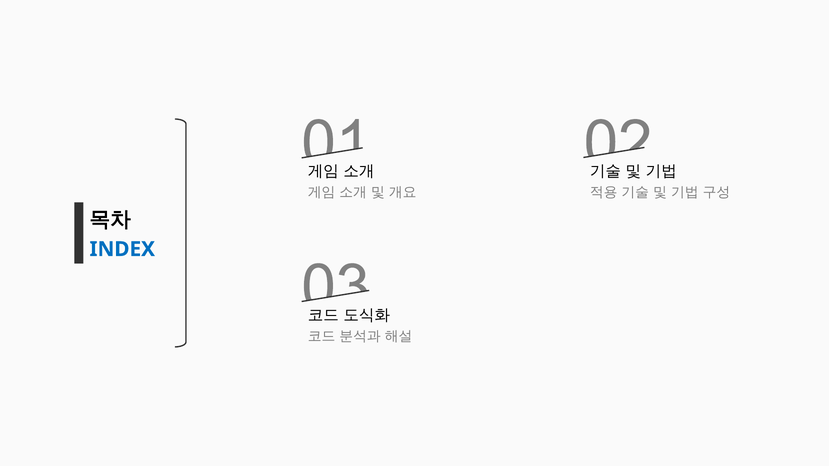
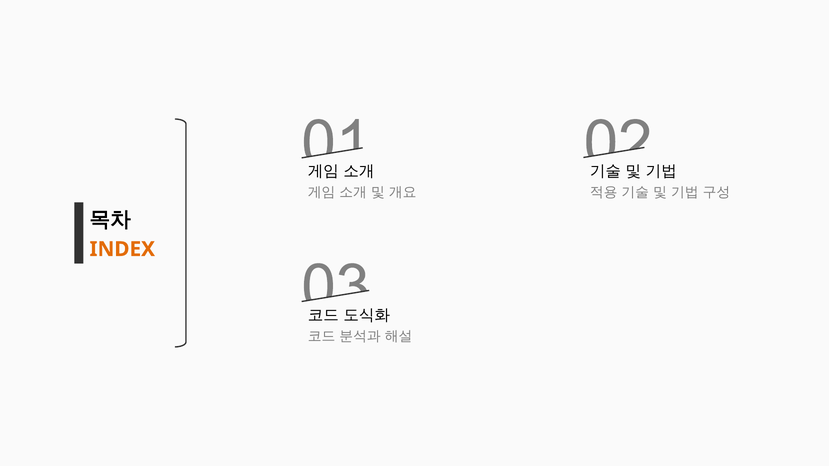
INDEX colour: blue -> orange (122, 249)
